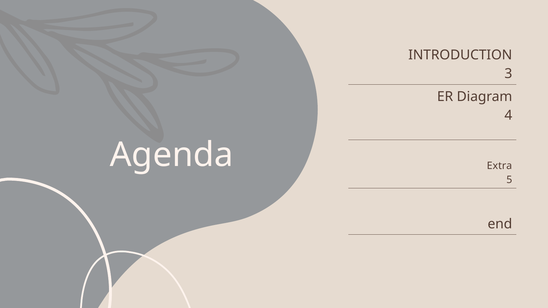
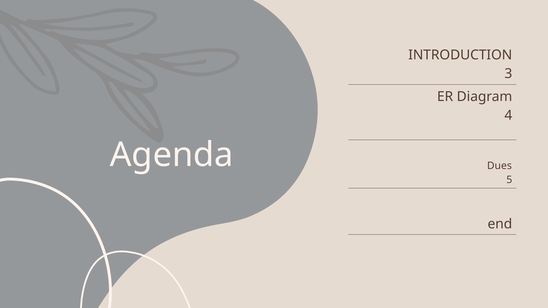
Extra: Extra -> Dues (499, 166)
